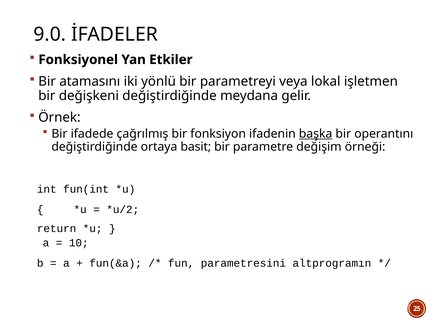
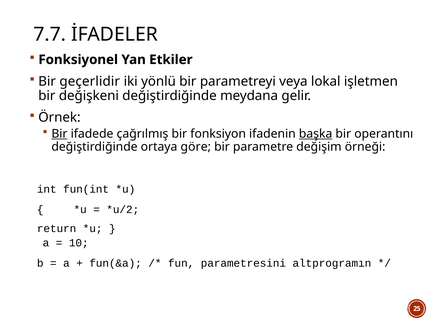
9.0: 9.0 -> 7.7 (50, 34)
atamasını: atamasını -> geçerlidir (90, 81)
Bir underline: none -> present (59, 134)
basit: basit -> göre (196, 147)
